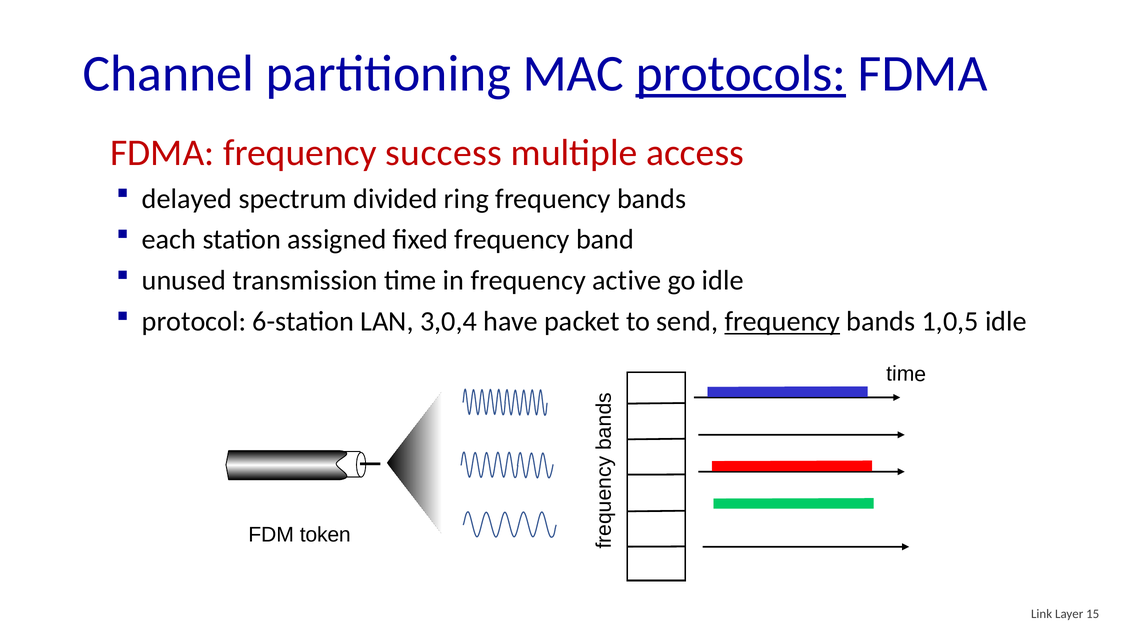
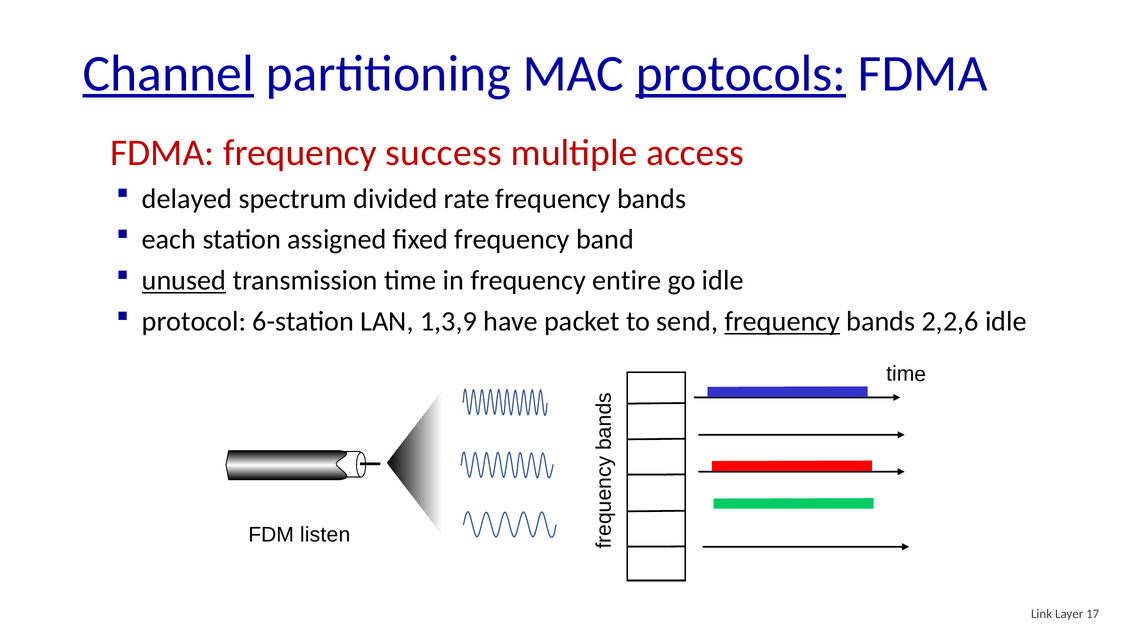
Channel underline: none -> present (168, 73)
ring: ring -> rate (467, 199)
unused underline: none -> present (184, 281)
active: active -> entire (627, 281)
3,0,4: 3,0,4 -> 1,3,9 (449, 322)
1,0,5: 1,0,5 -> 2,2,6 (950, 322)
token: token -> listen (325, 535)
15: 15 -> 17 (1093, 614)
